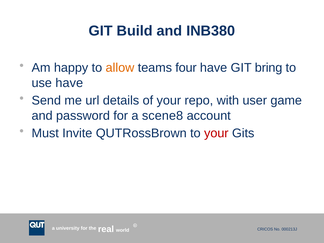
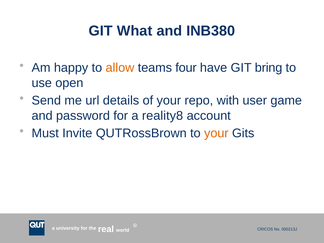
Build: Build -> What (135, 31)
use have: have -> open (69, 83)
scene8: scene8 -> reality8 (163, 116)
your colour: red -> orange (216, 133)
